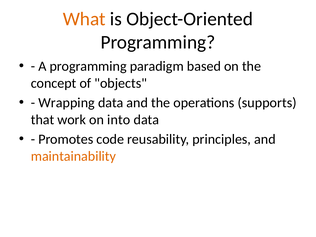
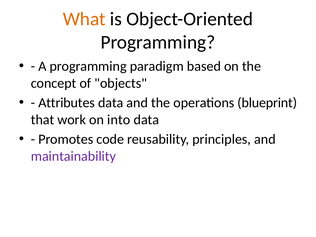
Wrapping: Wrapping -> Attributes (67, 103)
supports: supports -> blueprint (267, 103)
maintainability colour: orange -> purple (73, 156)
